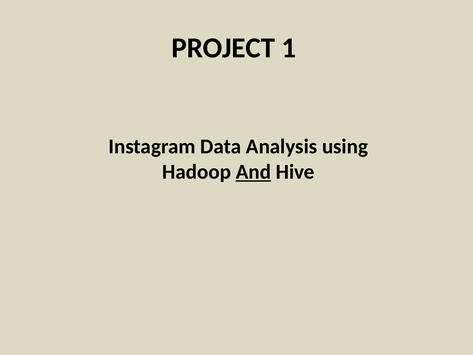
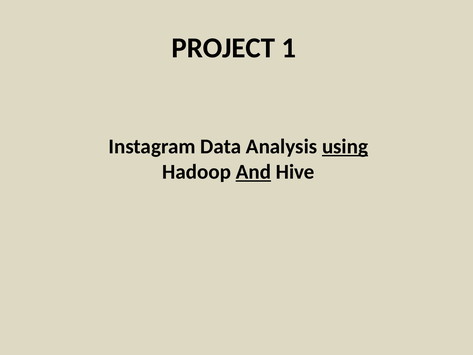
using underline: none -> present (345, 147)
